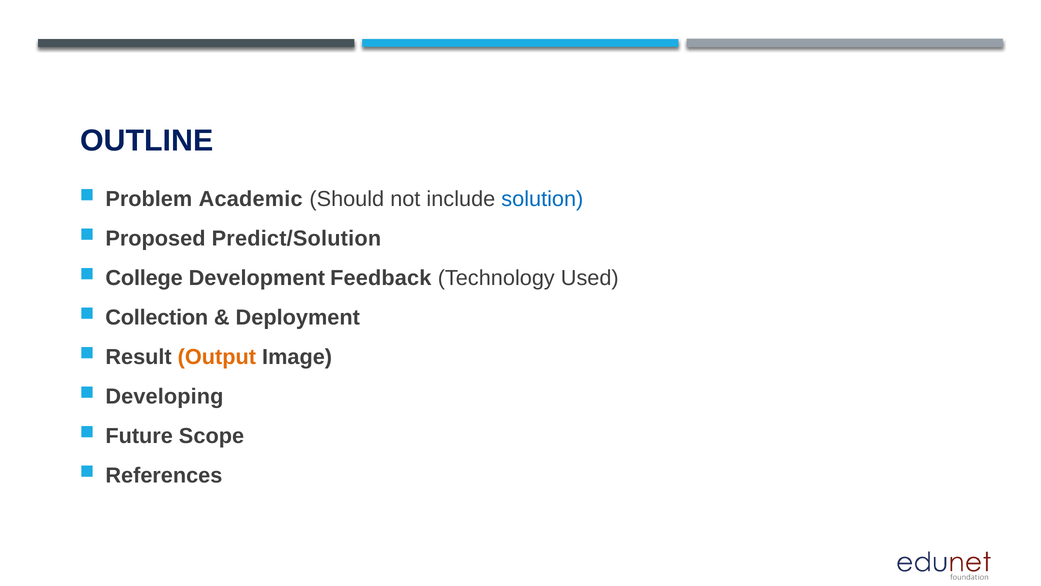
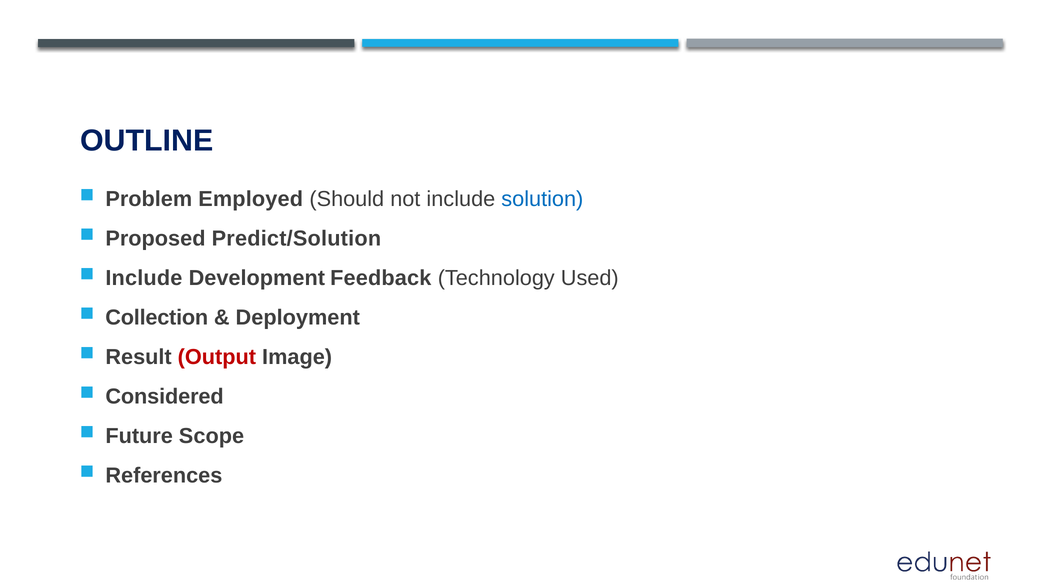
Academic: Academic -> Employed (251, 199)
College: College -> Include (144, 278)
Output colour: orange -> red (217, 357)
Developing: Developing -> Considered (165, 396)
